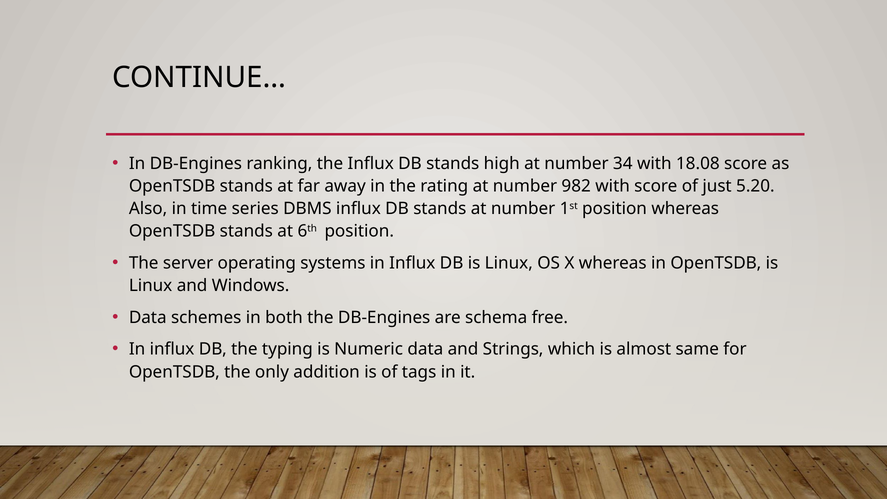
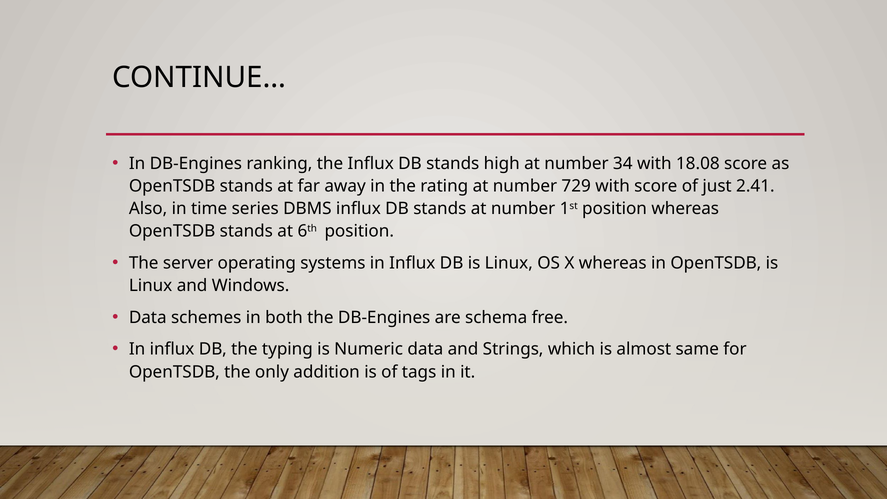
982: 982 -> 729 (576, 186)
5.20: 5.20 -> 2.41 (755, 186)
